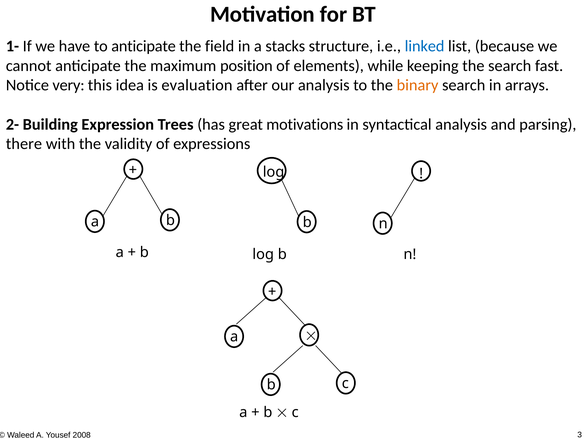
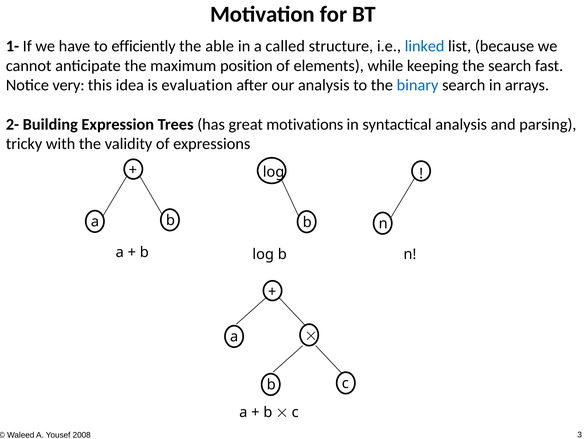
to anticipate: anticipate -> efficiently (144, 46)
field: field -> able (220, 46)
stacks: stacks -> called (285, 46)
binary colour: orange -> blue (418, 85)
there: there -> tricky (24, 144)
